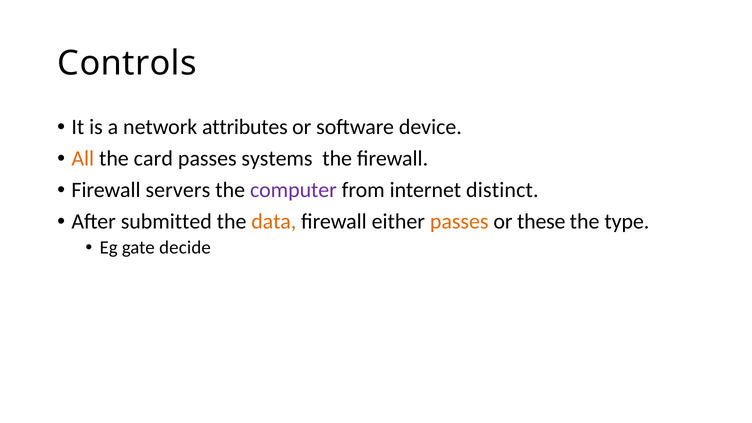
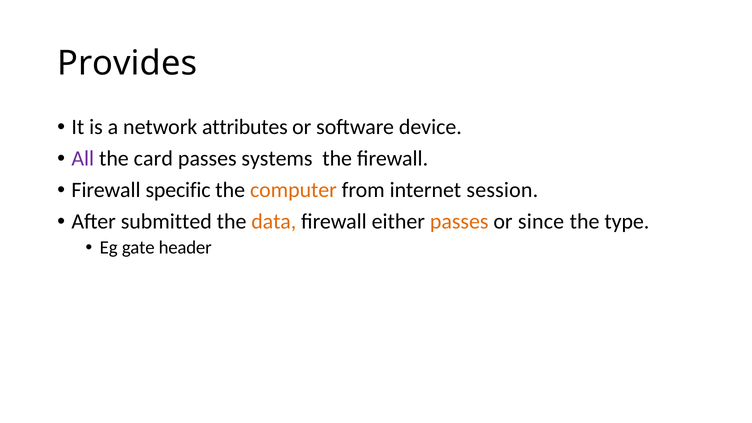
Controls: Controls -> Provides (127, 63)
All colour: orange -> purple (83, 159)
servers: servers -> specific (178, 190)
computer colour: purple -> orange (293, 190)
distinct: distinct -> session (502, 190)
these: these -> since (541, 222)
decide: decide -> header (185, 248)
